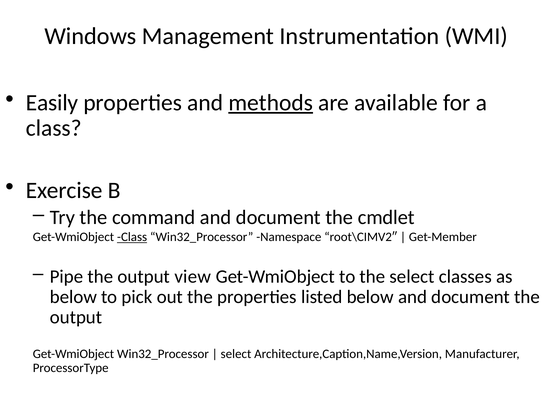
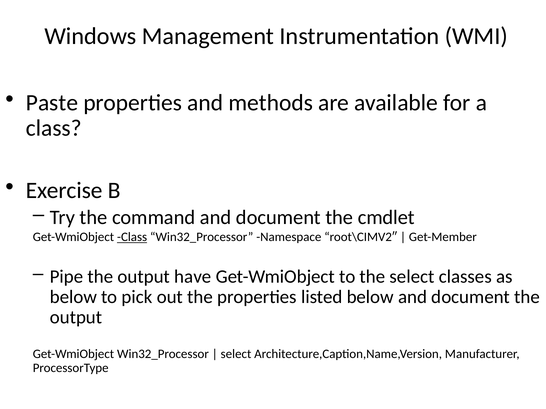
Easily: Easily -> Paste (52, 103)
methods underline: present -> none (271, 103)
view: view -> have (193, 277)
